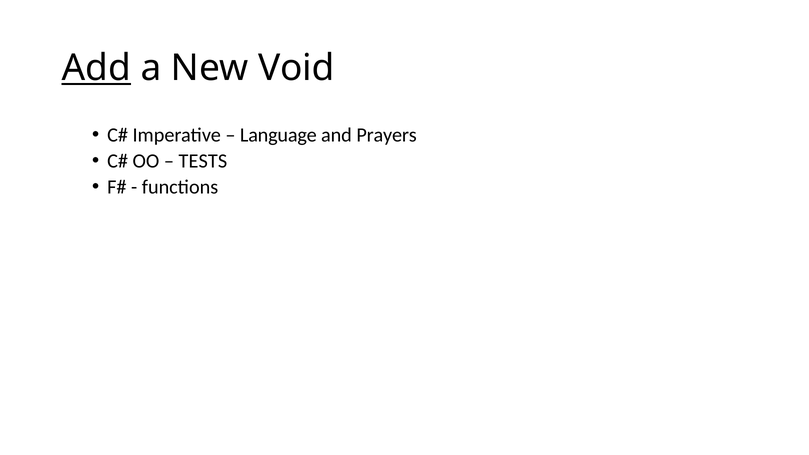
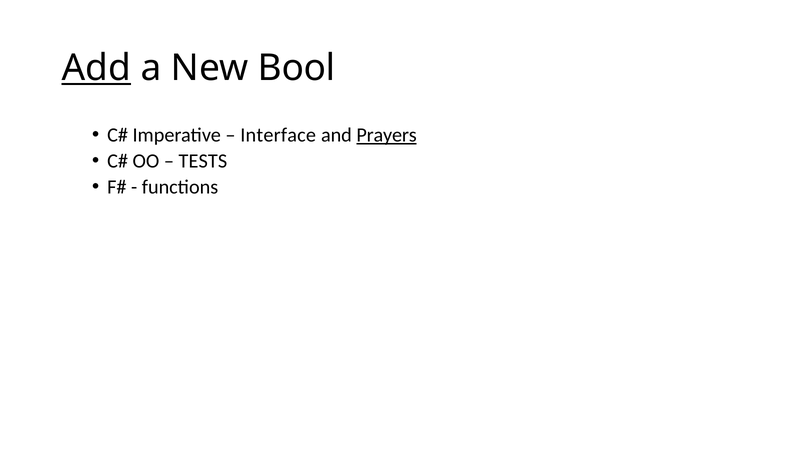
Void: Void -> Bool (297, 68)
Language: Language -> Interface (278, 135)
Prayers underline: none -> present (387, 135)
